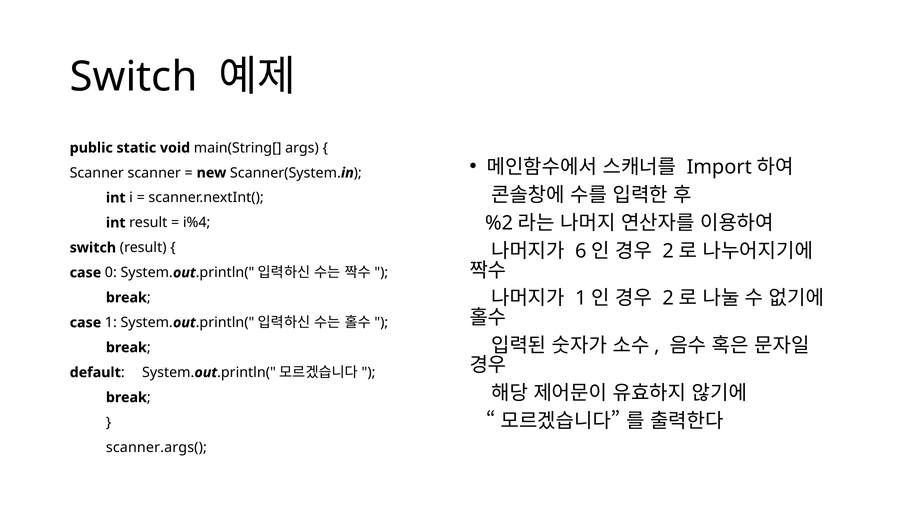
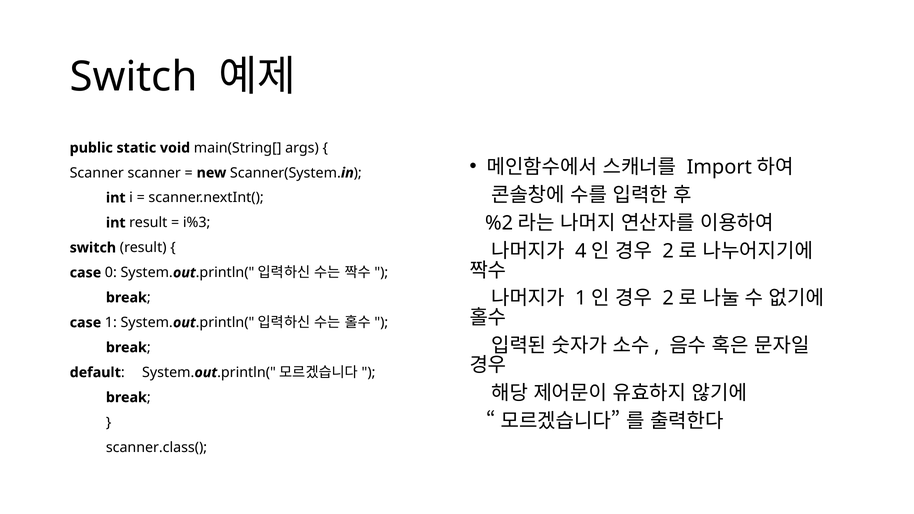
i%4: i%4 -> i%3 (197, 223)
6: 6 -> 4 (581, 251)
scanner.args(: scanner.args( -> scanner.class( (156, 447)
